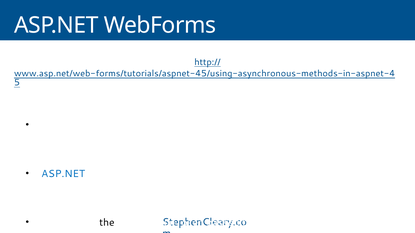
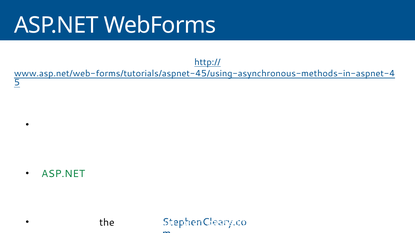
ASP.NET colour: blue -> green (63, 174)
